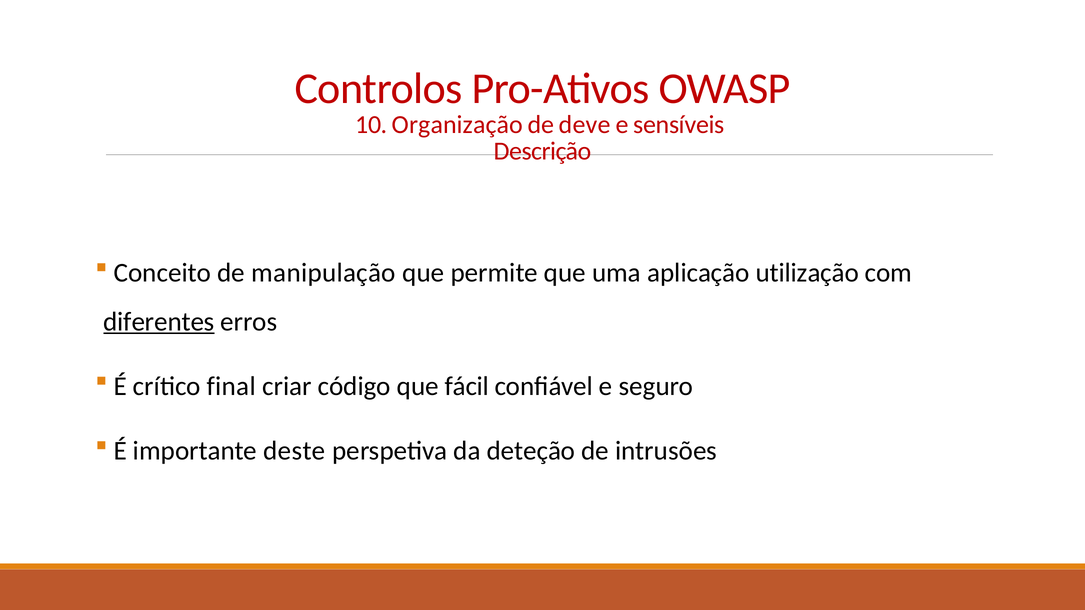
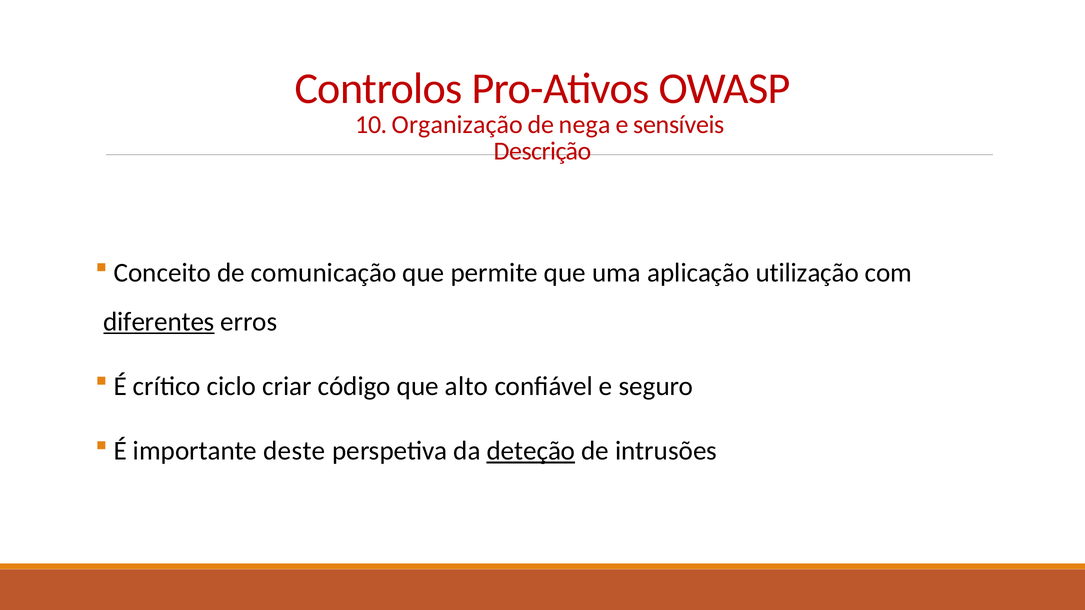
deve: deve -> nega (585, 125)
manipulação: manipulação -> comunicação (324, 273)
final: final -> ciclo (232, 386)
fácil: fácil -> alto (467, 386)
deteção underline: none -> present (531, 451)
